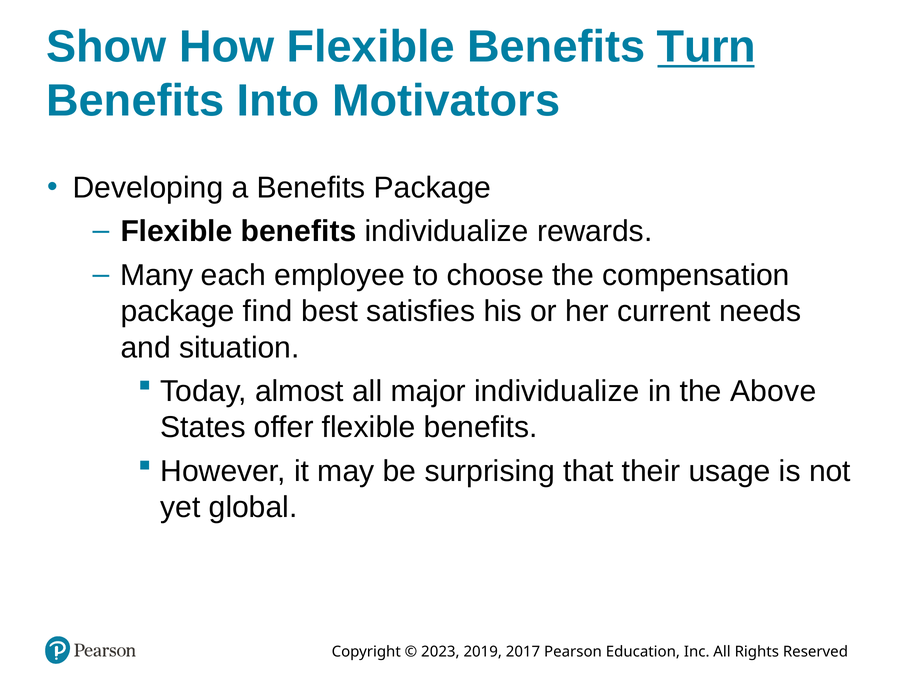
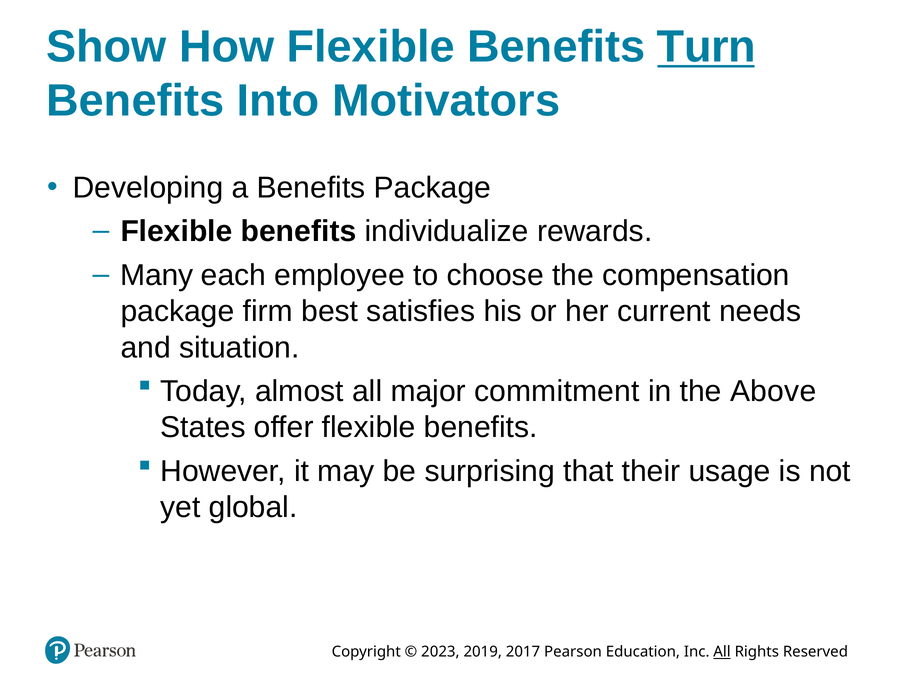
find: find -> firm (268, 311)
major individualize: individualize -> commitment (557, 391)
All underline: none -> present (722, 651)
